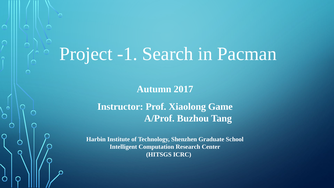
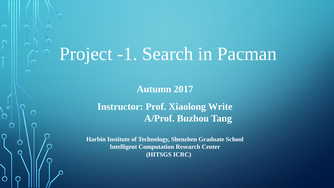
Game: Game -> Write (220, 107)
